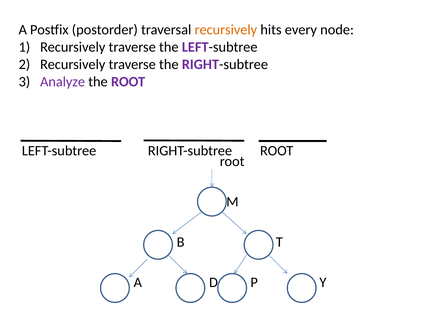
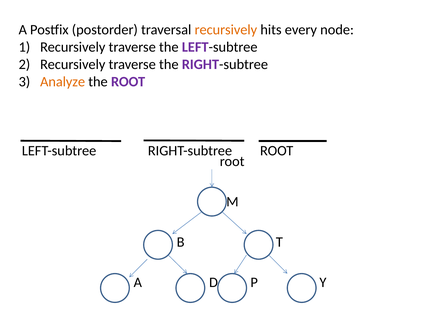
Analyze colour: purple -> orange (63, 81)
